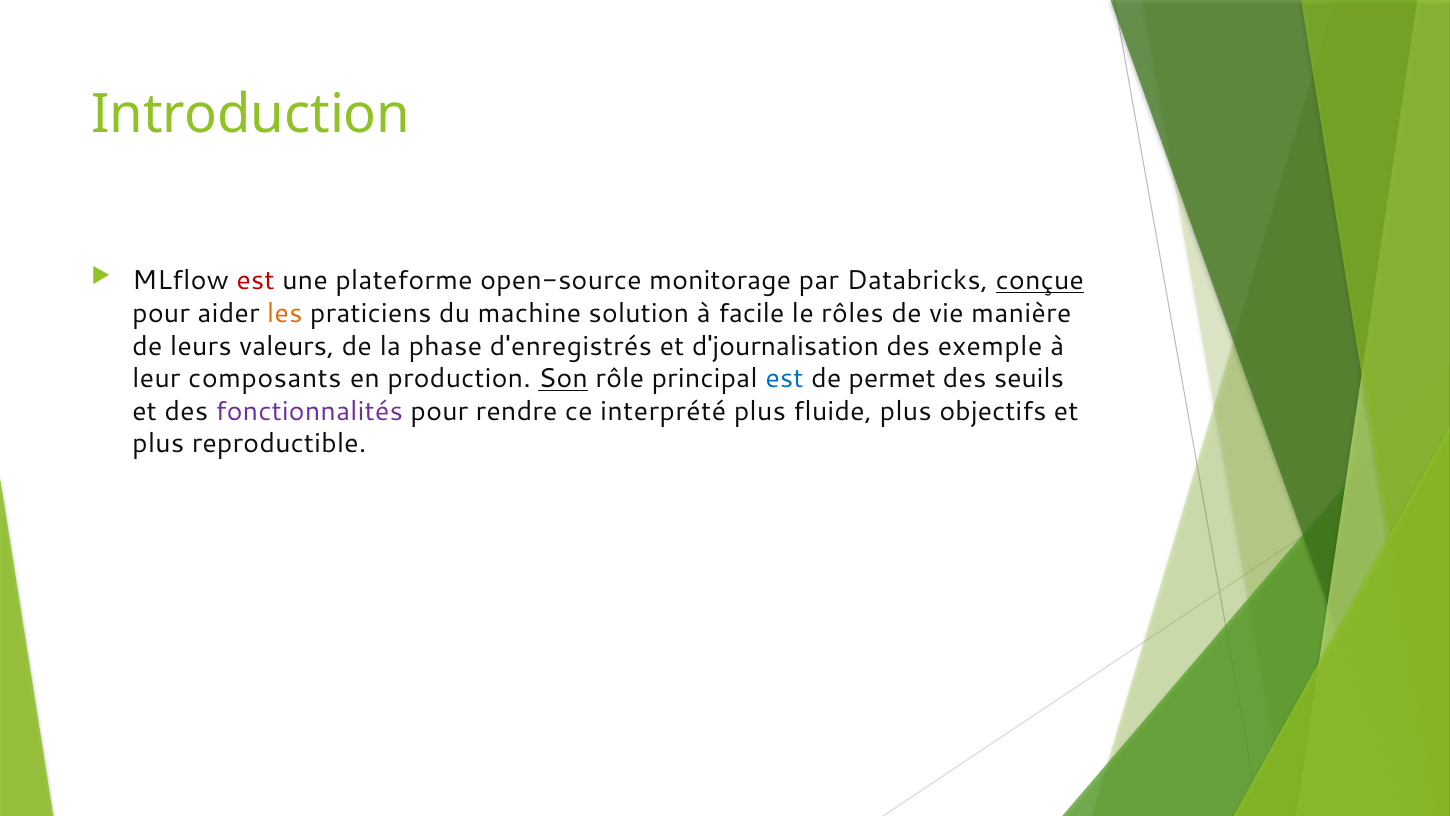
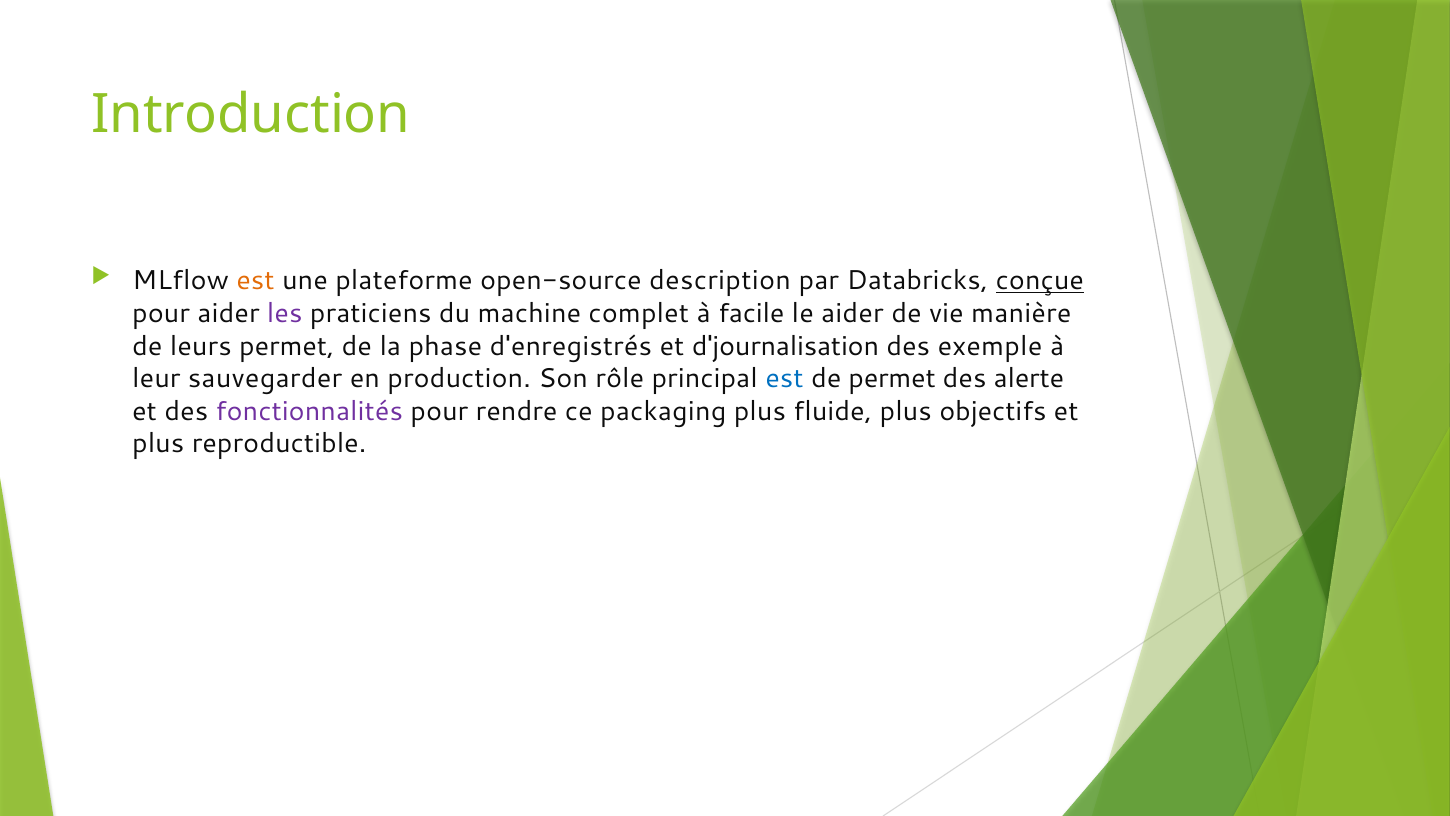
est colour: red -> orange (256, 281)
monitorage: monitorage -> description (720, 281)
les colour: orange -> purple (285, 313)
solution: solution -> complet (639, 313)
le rôles: rôles -> aider (852, 313)
leurs valeurs: valeurs -> permet (287, 346)
composants: composants -> sauvegarder (265, 378)
Son underline: present -> none (563, 378)
seuils: seuils -> alerte (1029, 378)
interprété: interprété -> packaging (663, 411)
